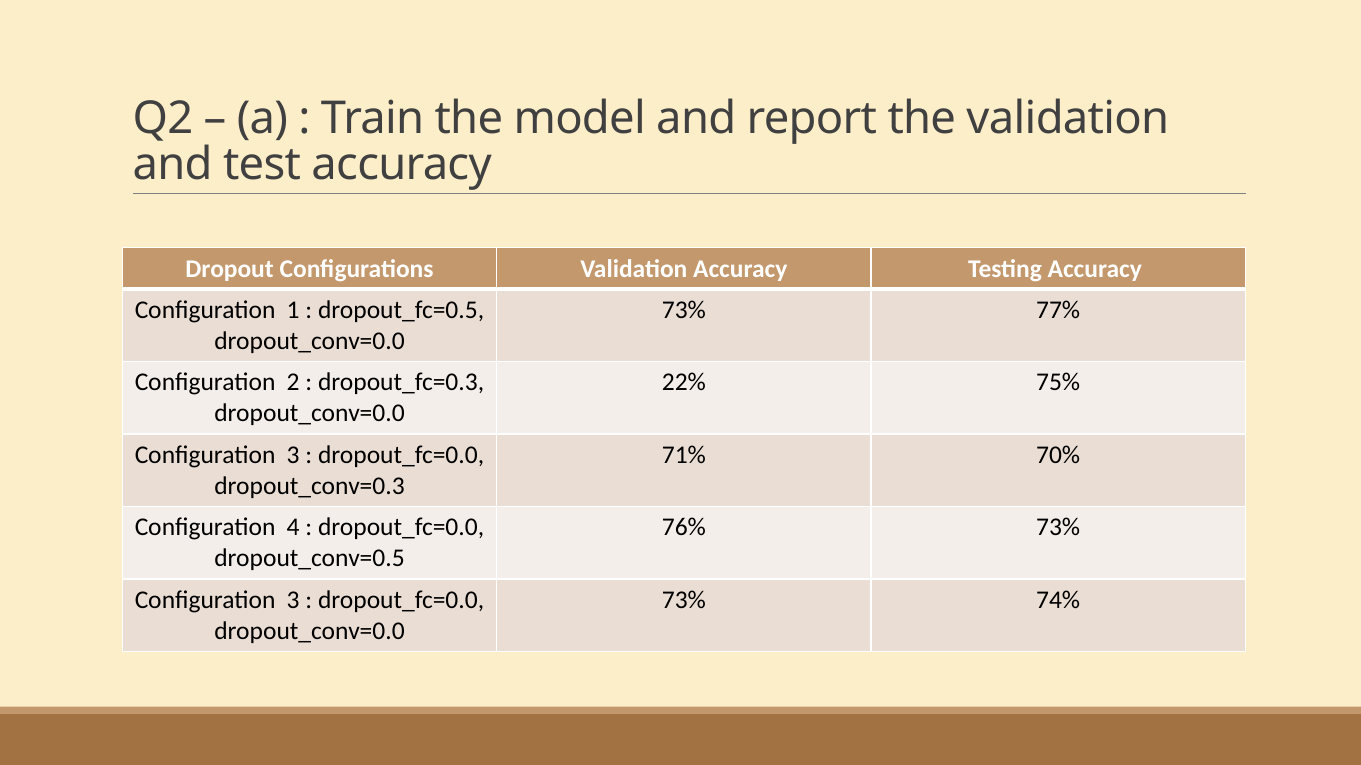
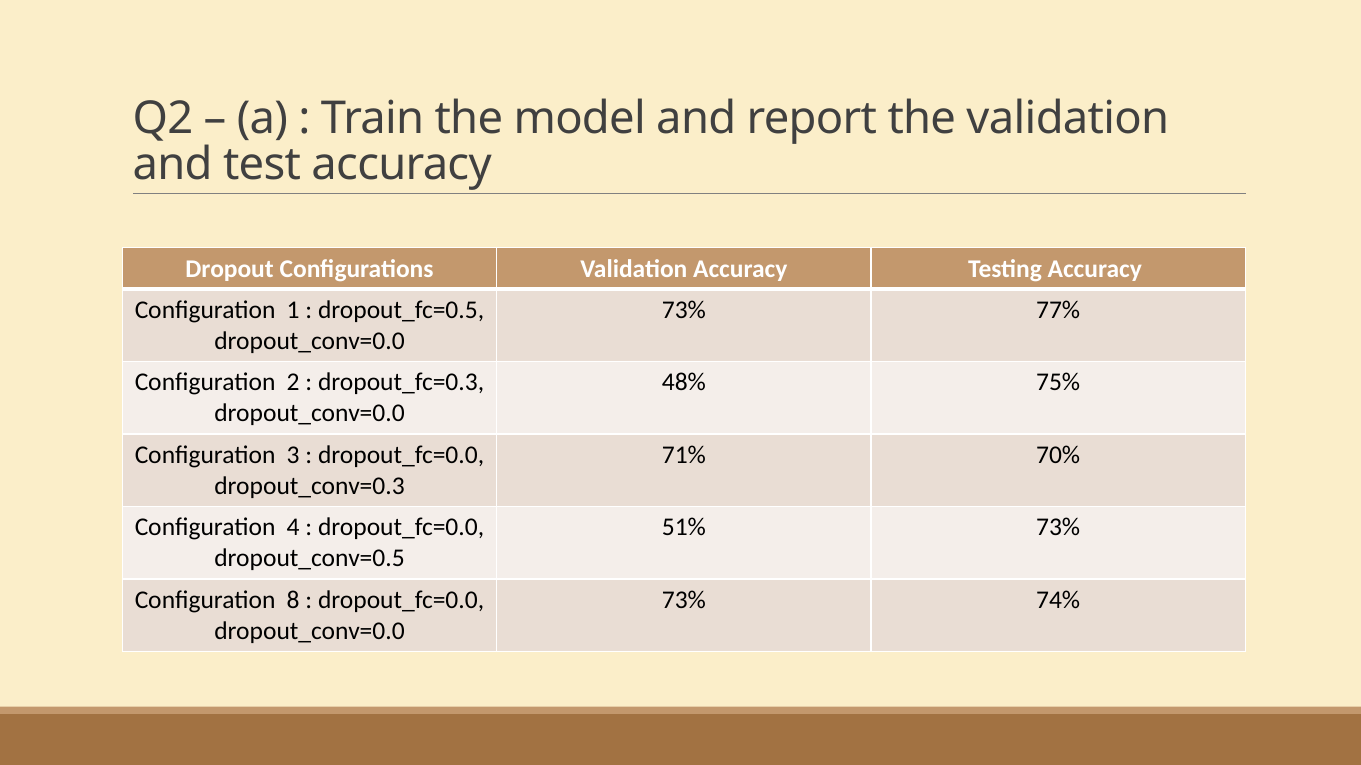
22%: 22% -> 48% (684, 383)
76%: 76% -> 51% (684, 528)
3: 3 -> 8 (293, 600)
